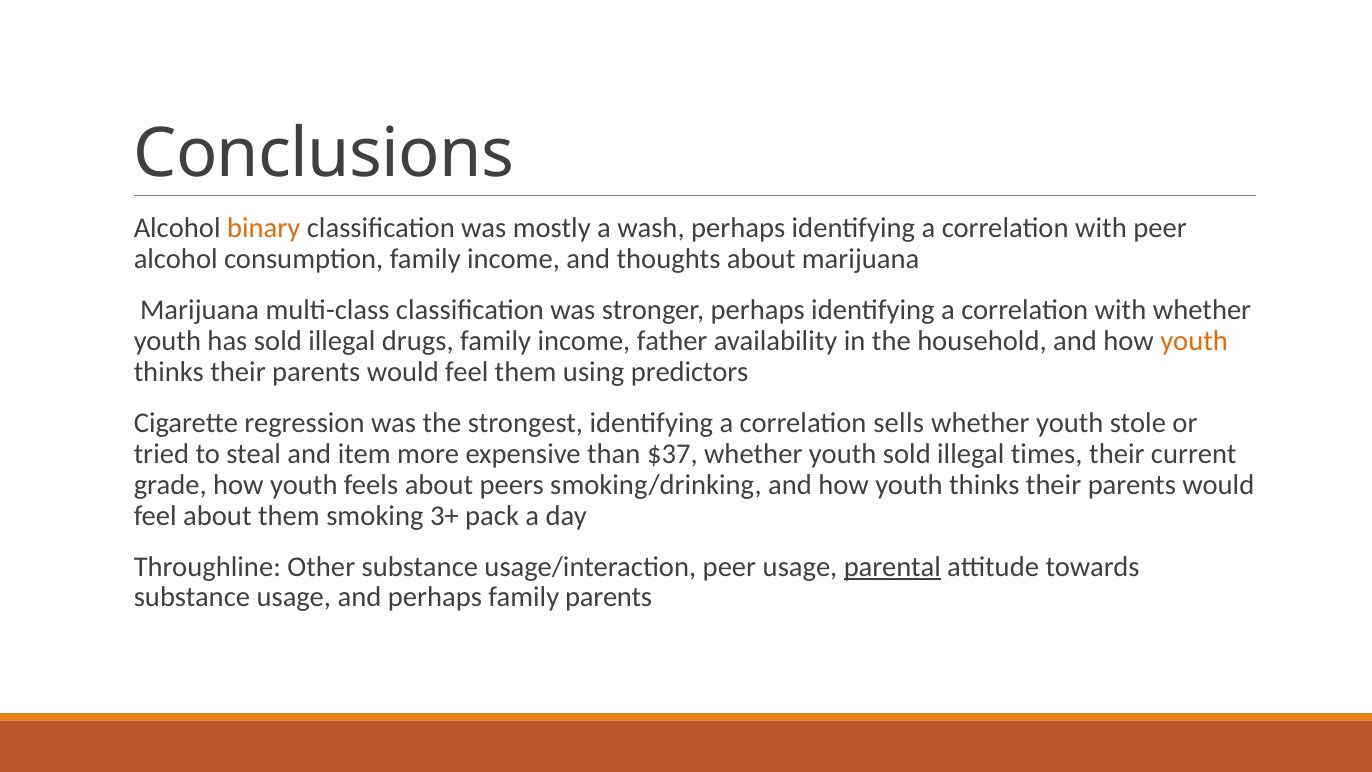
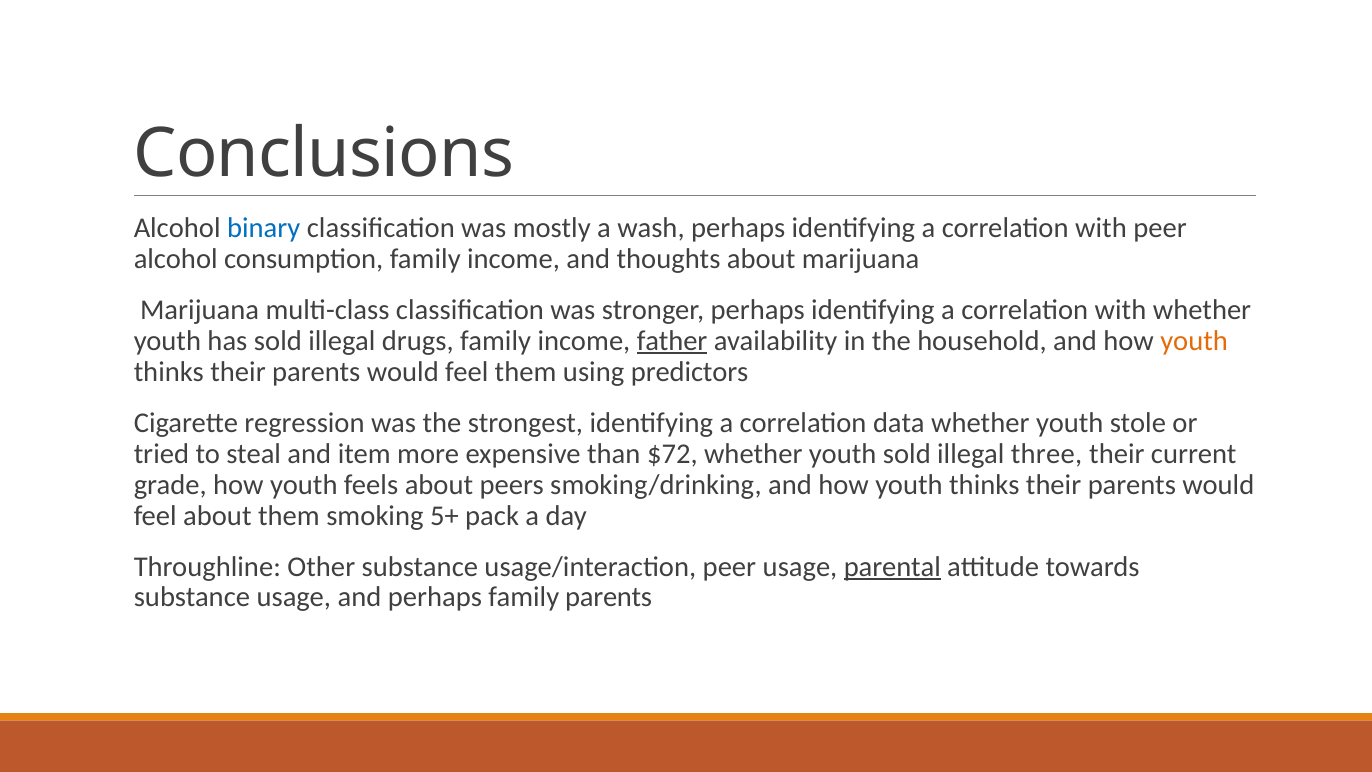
binary colour: orange -> blue (264, 228)
father underline: none -> present (672, 341)
sells: sells -> data (899, 423)
$37: $37 -> $72 (672, 454)
times: times -> three (1047, 454)
3+: 3+ -> 5+ (444, 515)
